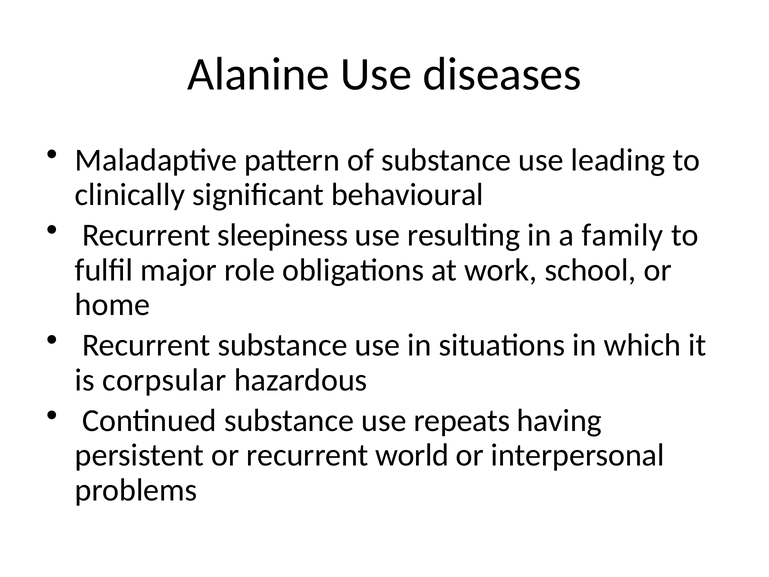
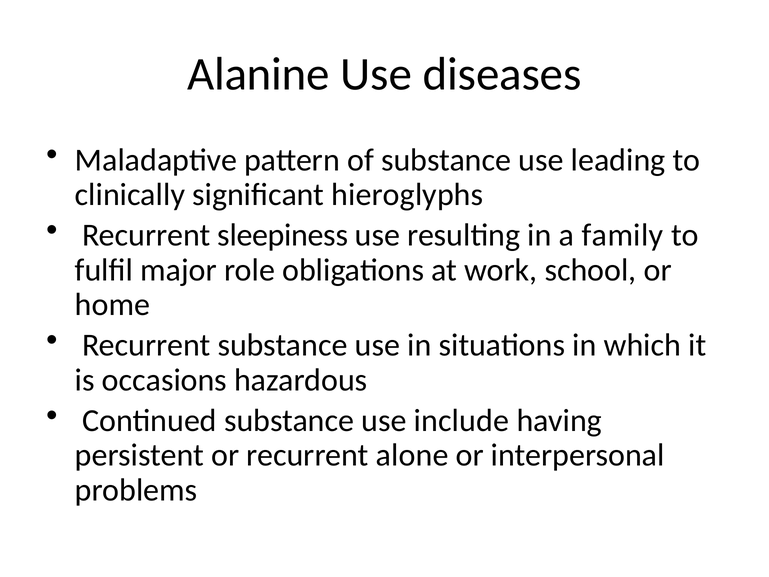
behavioural: behavioural -> hieroglyphs (407, 194)
corpsular: corpsular -> occasions (164, 380)
repeats: repeats -> include (462, 421)
world: world -> alone (412, 455)
